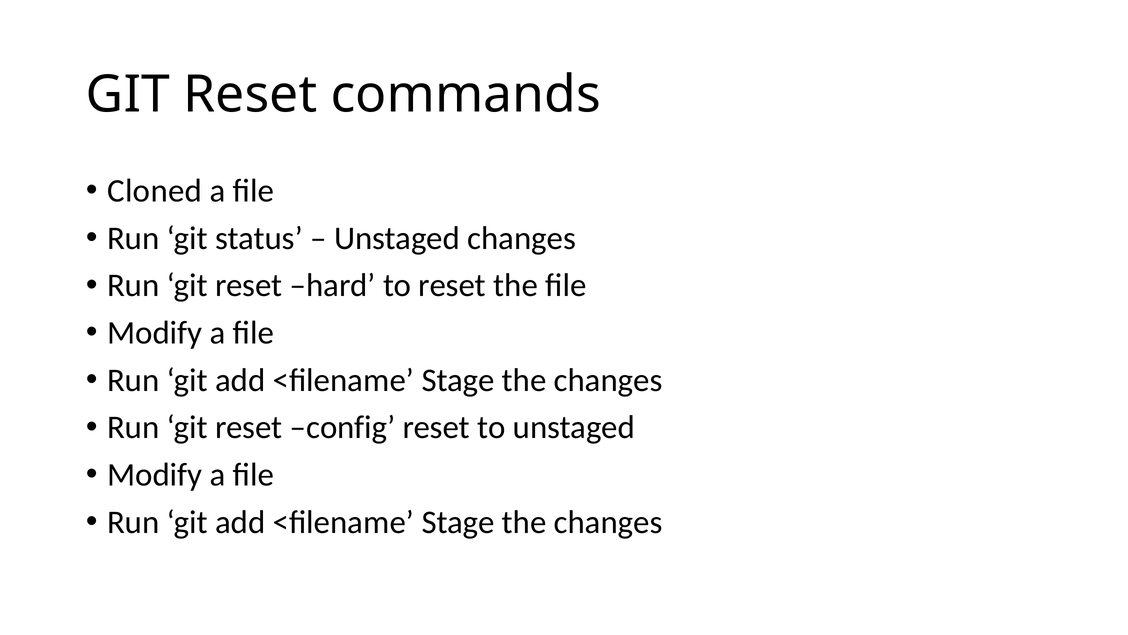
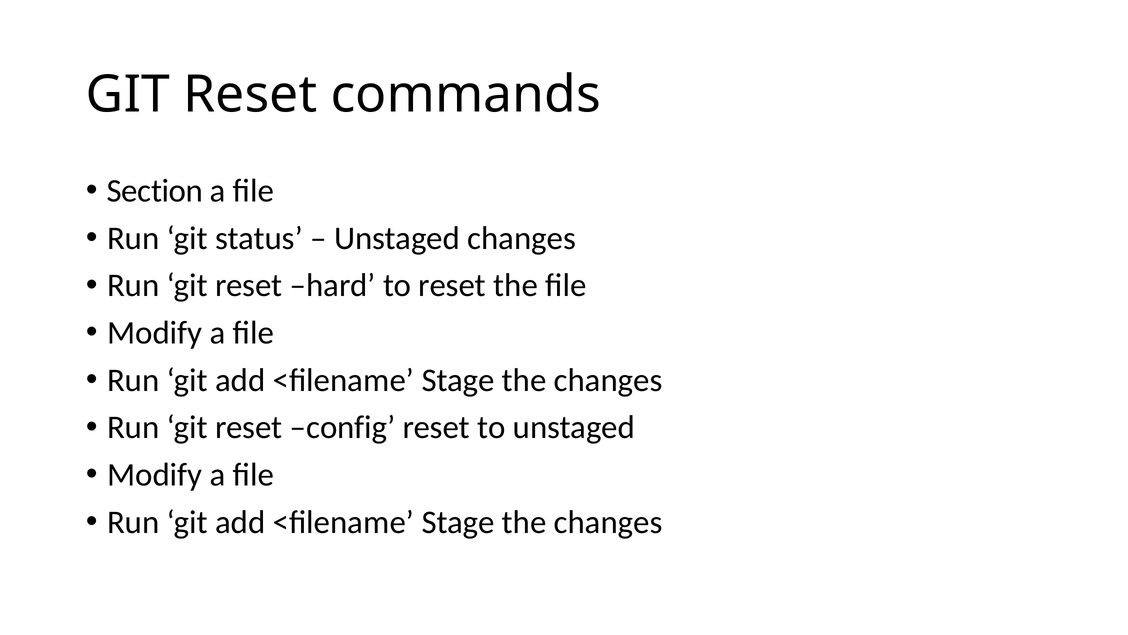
Cloned: Cloned -> Section (155, 191)
